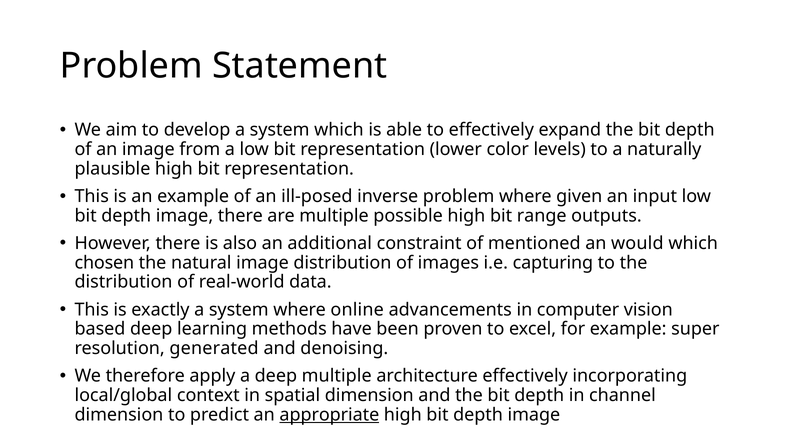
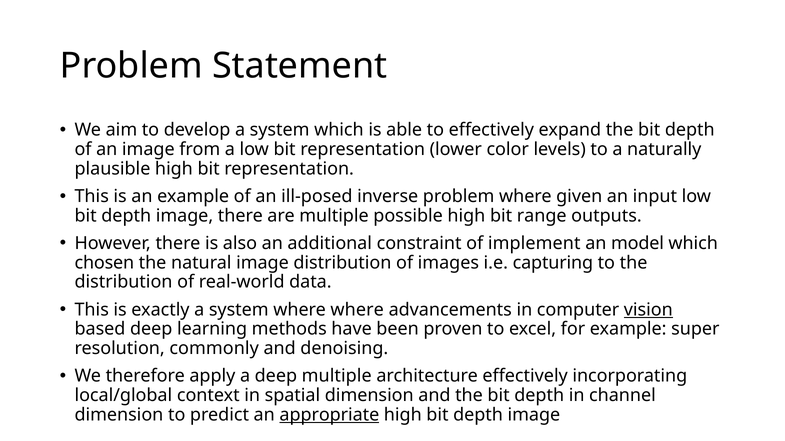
mentioned: mentioned -> implement (534, 244)
would: would -> model (637, 244)
where online: online -> where (357, 310)
vision underline: none -> present (648, 310)
generated: generated -> commonly (214, 349)
